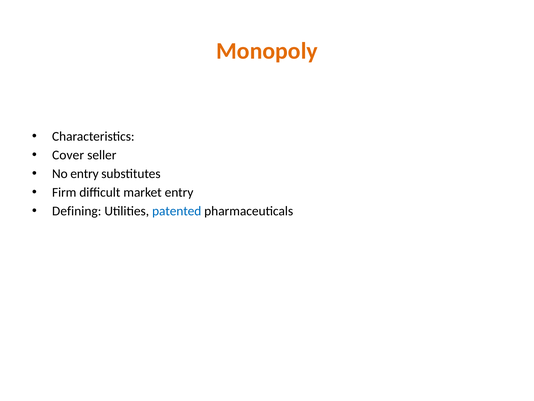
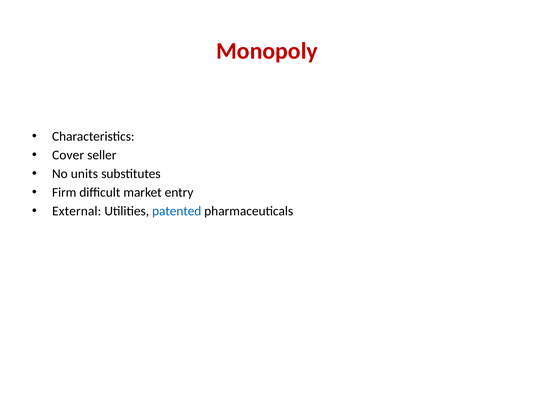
Monopoly colour: orange -> red (267, 51)
No entry: entry -> units (84, 174)
Defining: Defining -> External (77, 211)
